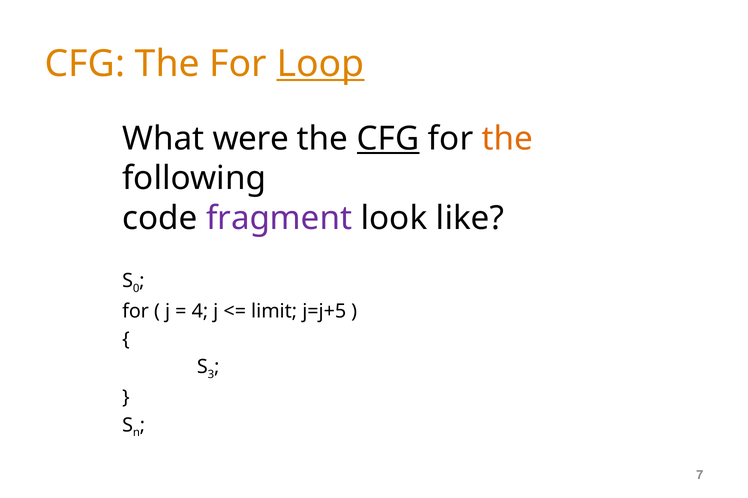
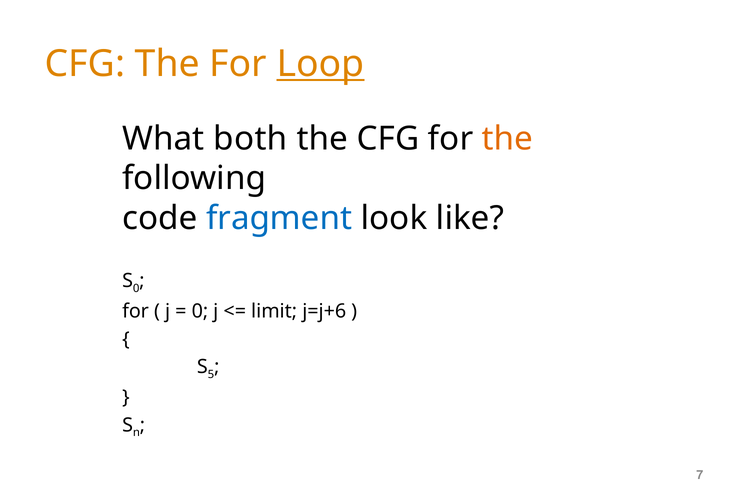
were: were -> both (250, 139)
CFG underline: present -> none (388, 139)
fragment colour: purple -> blue (279, 219)
4: 4 -> 0 (200, 312)
j=j+5: j=j+5 -> j=j+6 (324, 312)
3: 3 -> 5 (211, 375)
